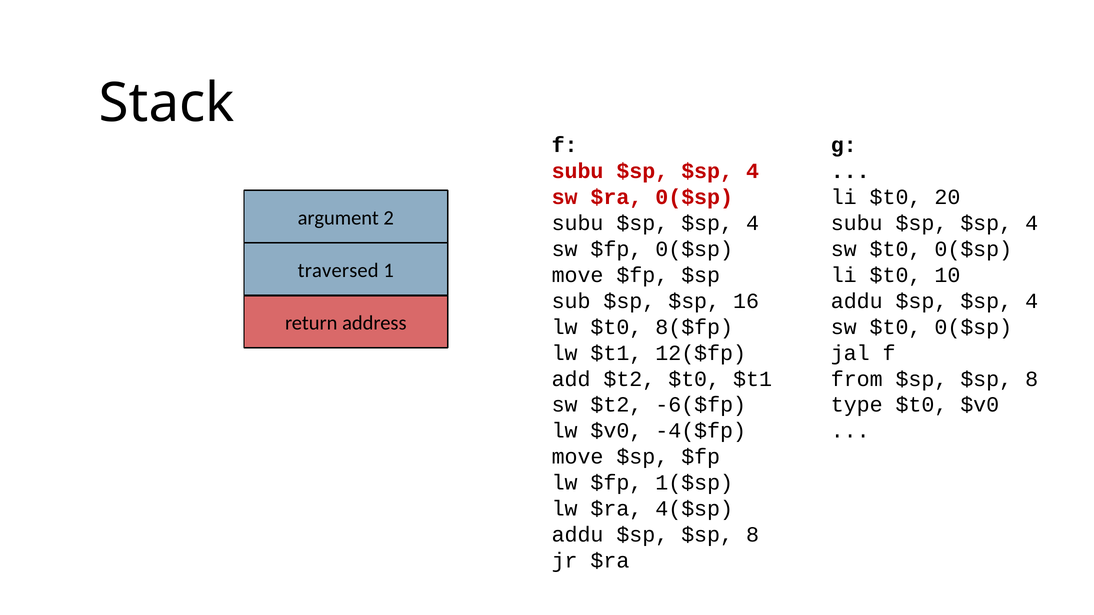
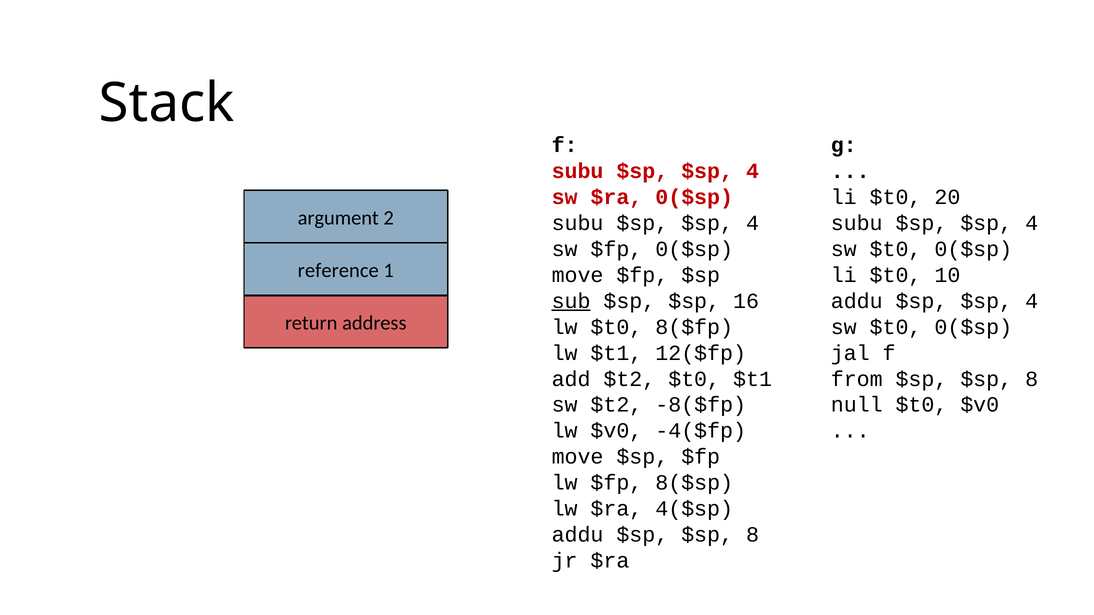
traversed: traversed -> reference (338, 270)
sub underline: none -> present (571, 301)
-6($fp: -6($fp -> -8($fp (701, 405)
type: type -> null (857, 405)
1($sp: 1($sp -> 8($sp (694, 483)
